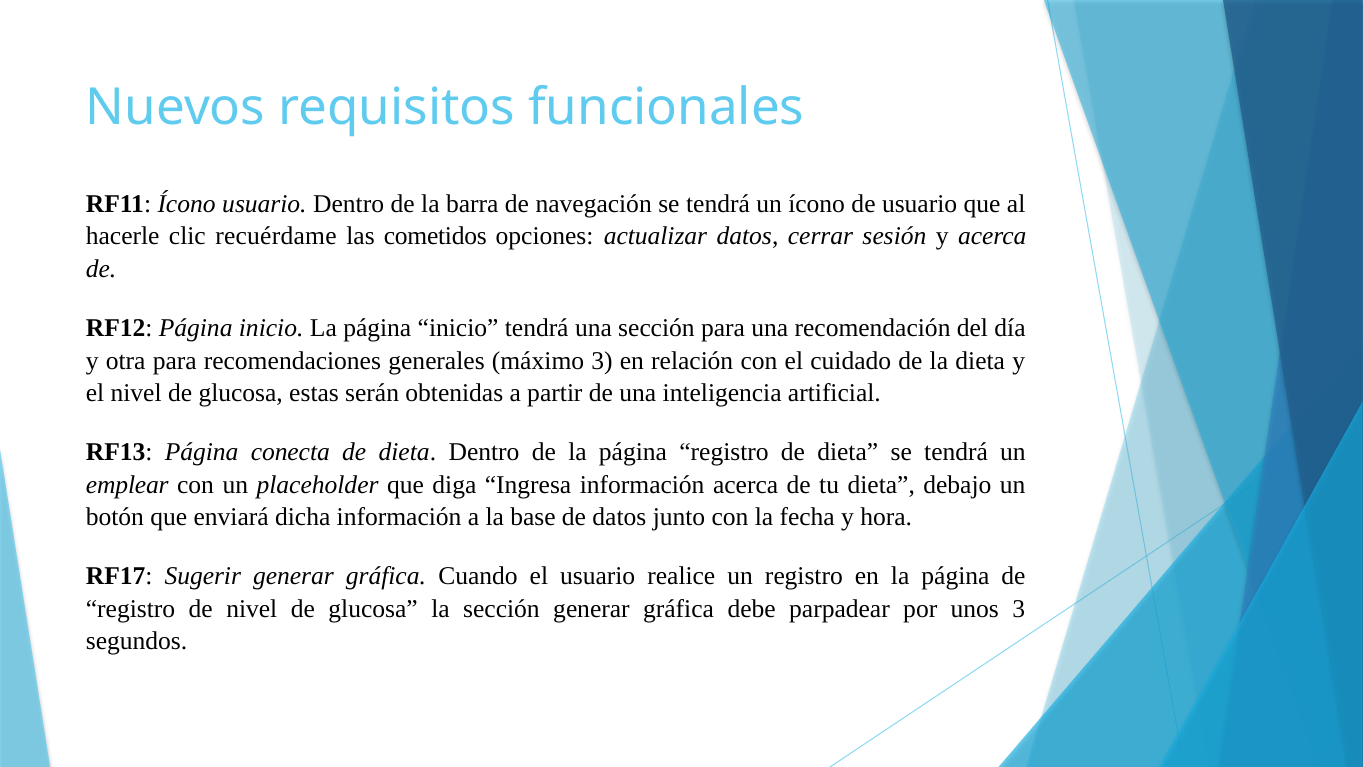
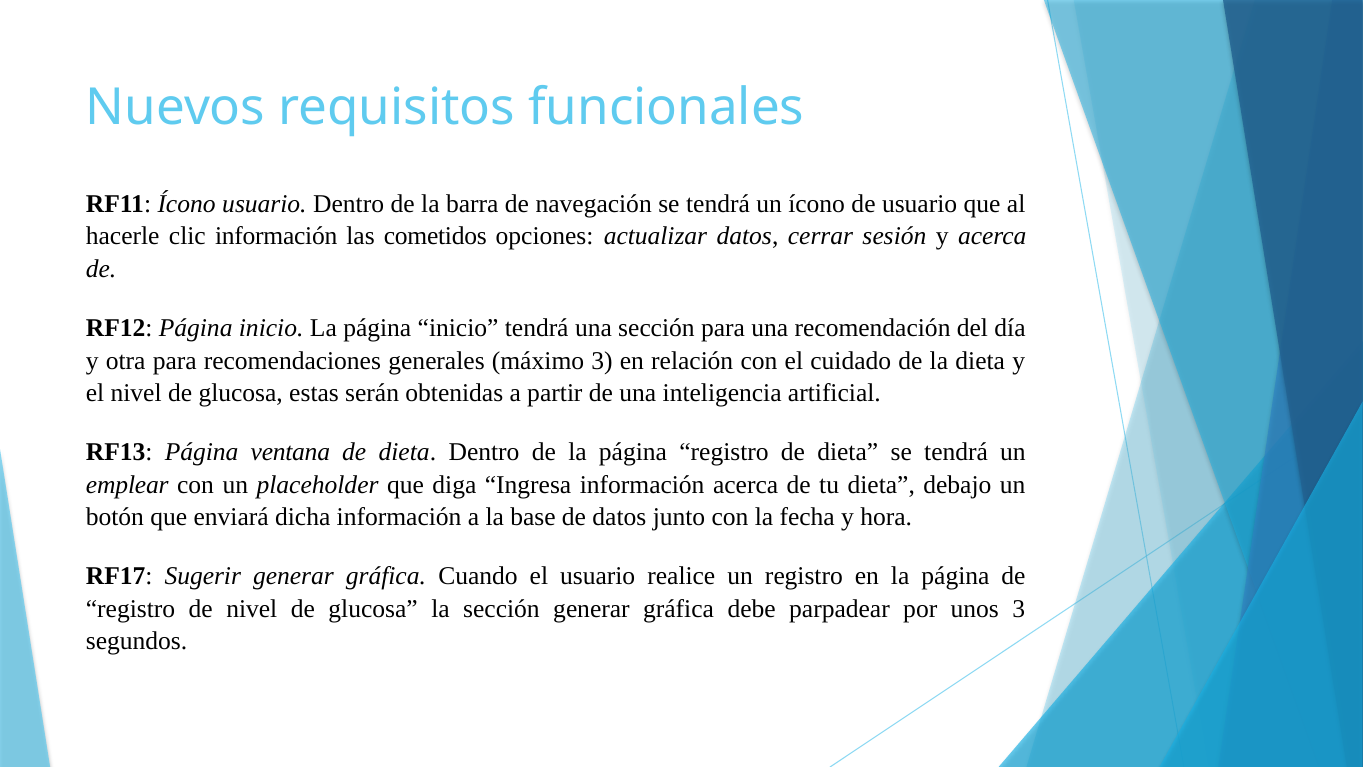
clic recuérdame: recuérdame -> información (276, 236)
conecta: conecta -> ventana (290, 452)
